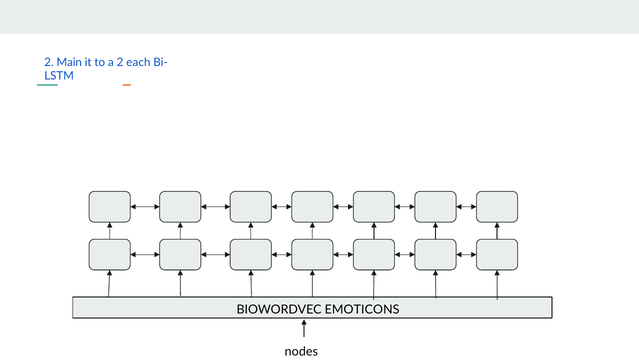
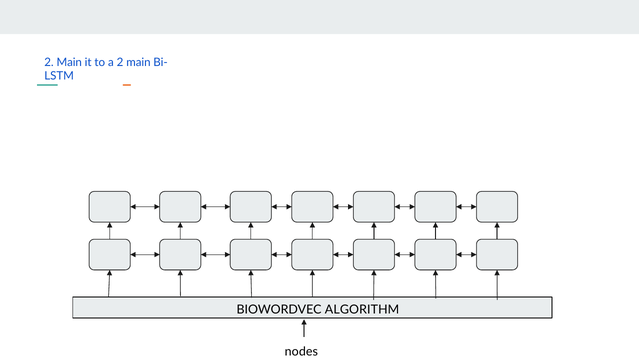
a 2 each: each -> main (138, 62)
EMOTICONS: EMOTICONS -> ALGORITHM (362, 309)
